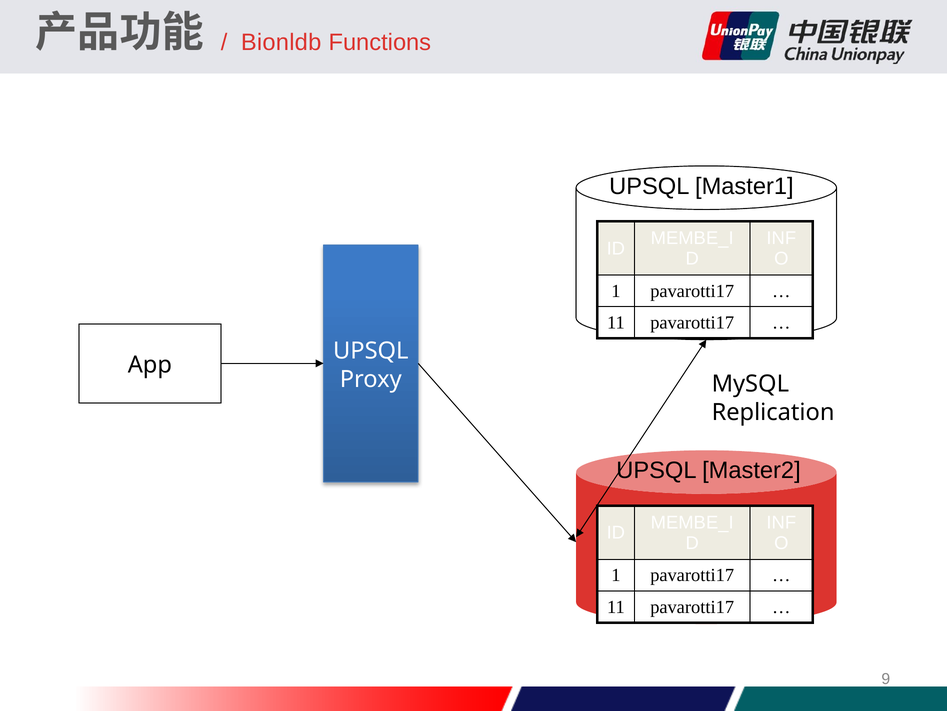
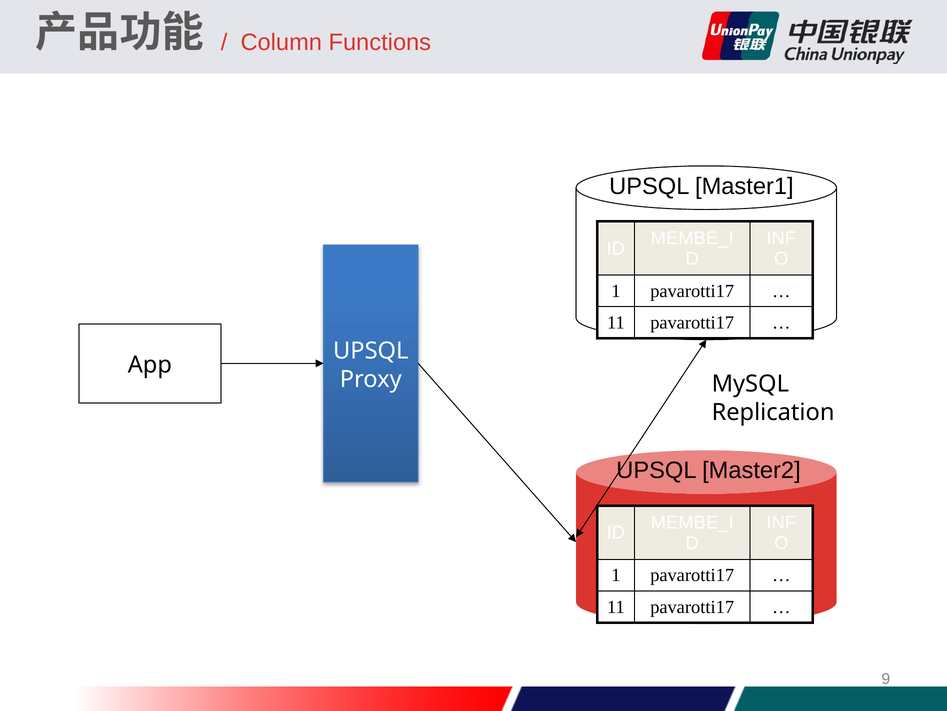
Bionldb: Bionldb -> Column (281, 42)
